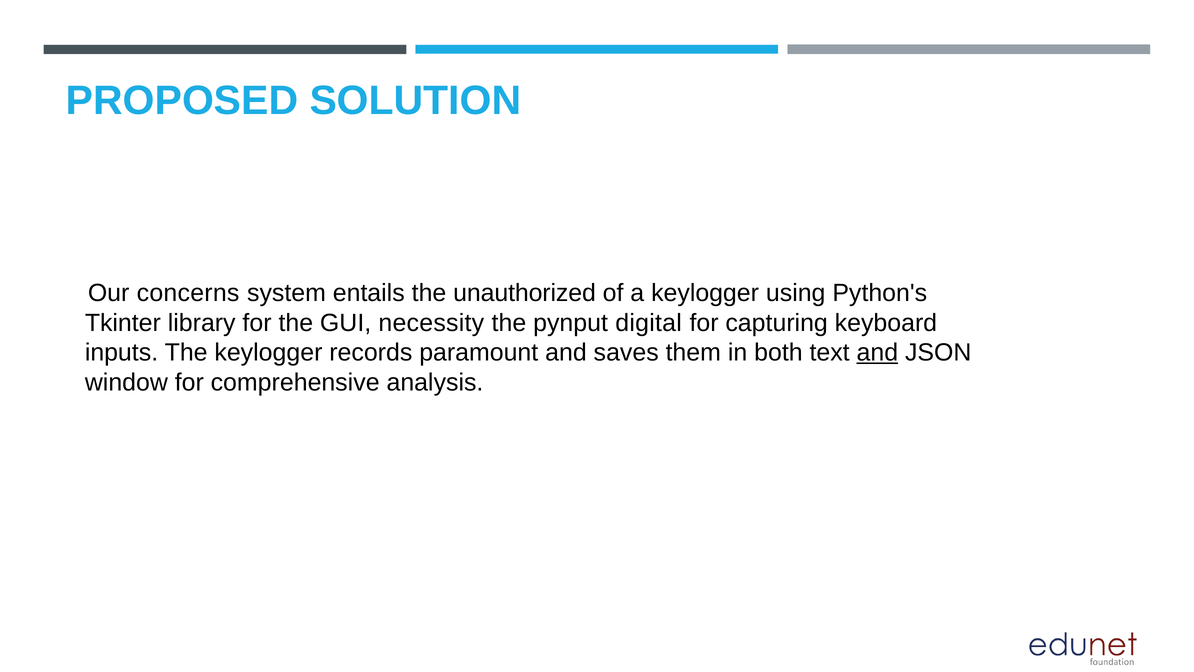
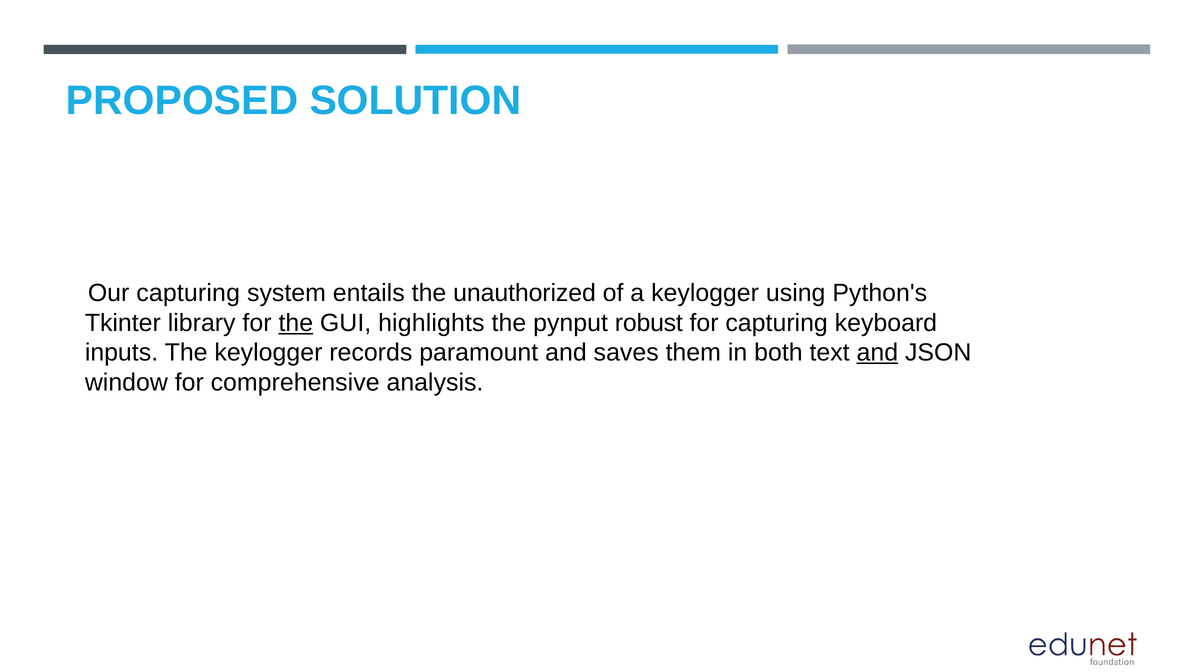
concerns: concerns -> capturing (188, 293)
the underline: none -> present (296, 323)
necessity: necessity -> highlights (431, 323)
digital: digital -> robust (649, 323)
